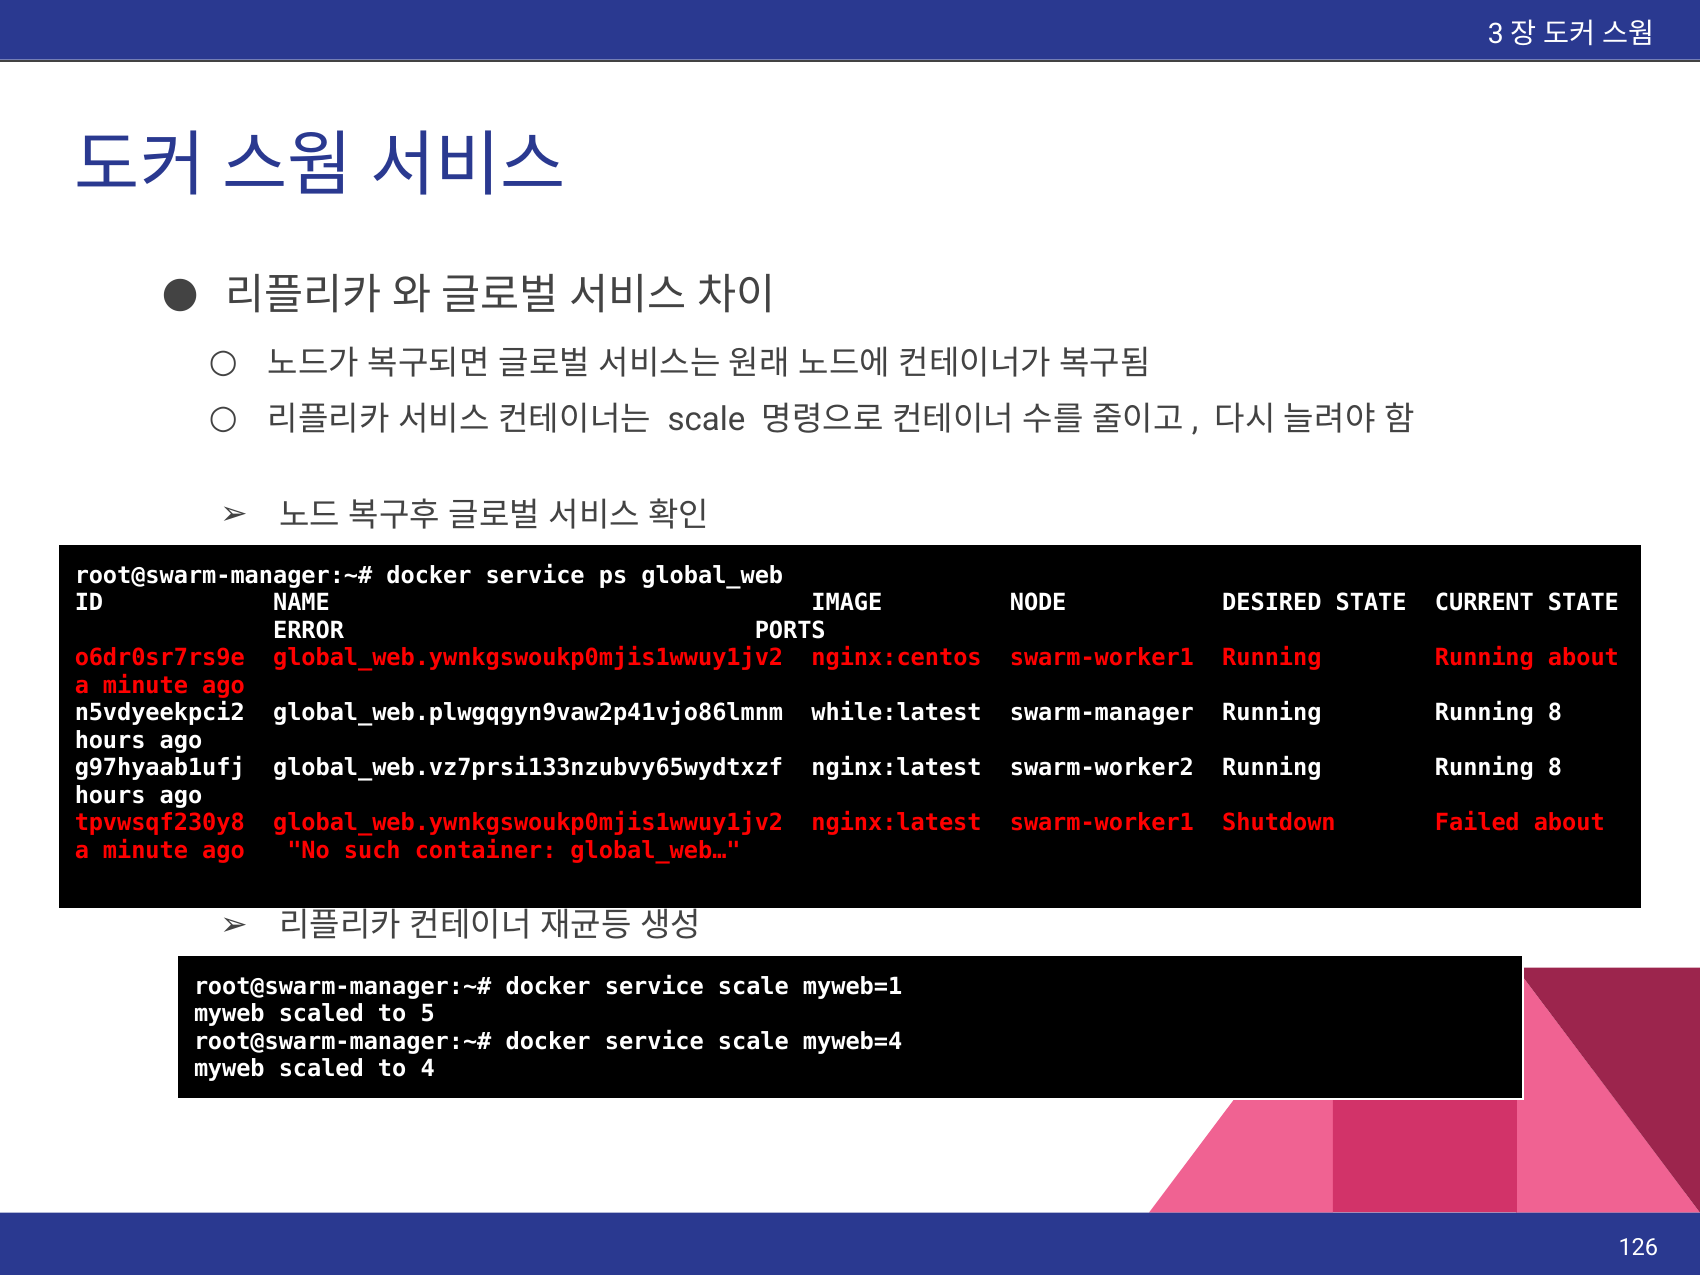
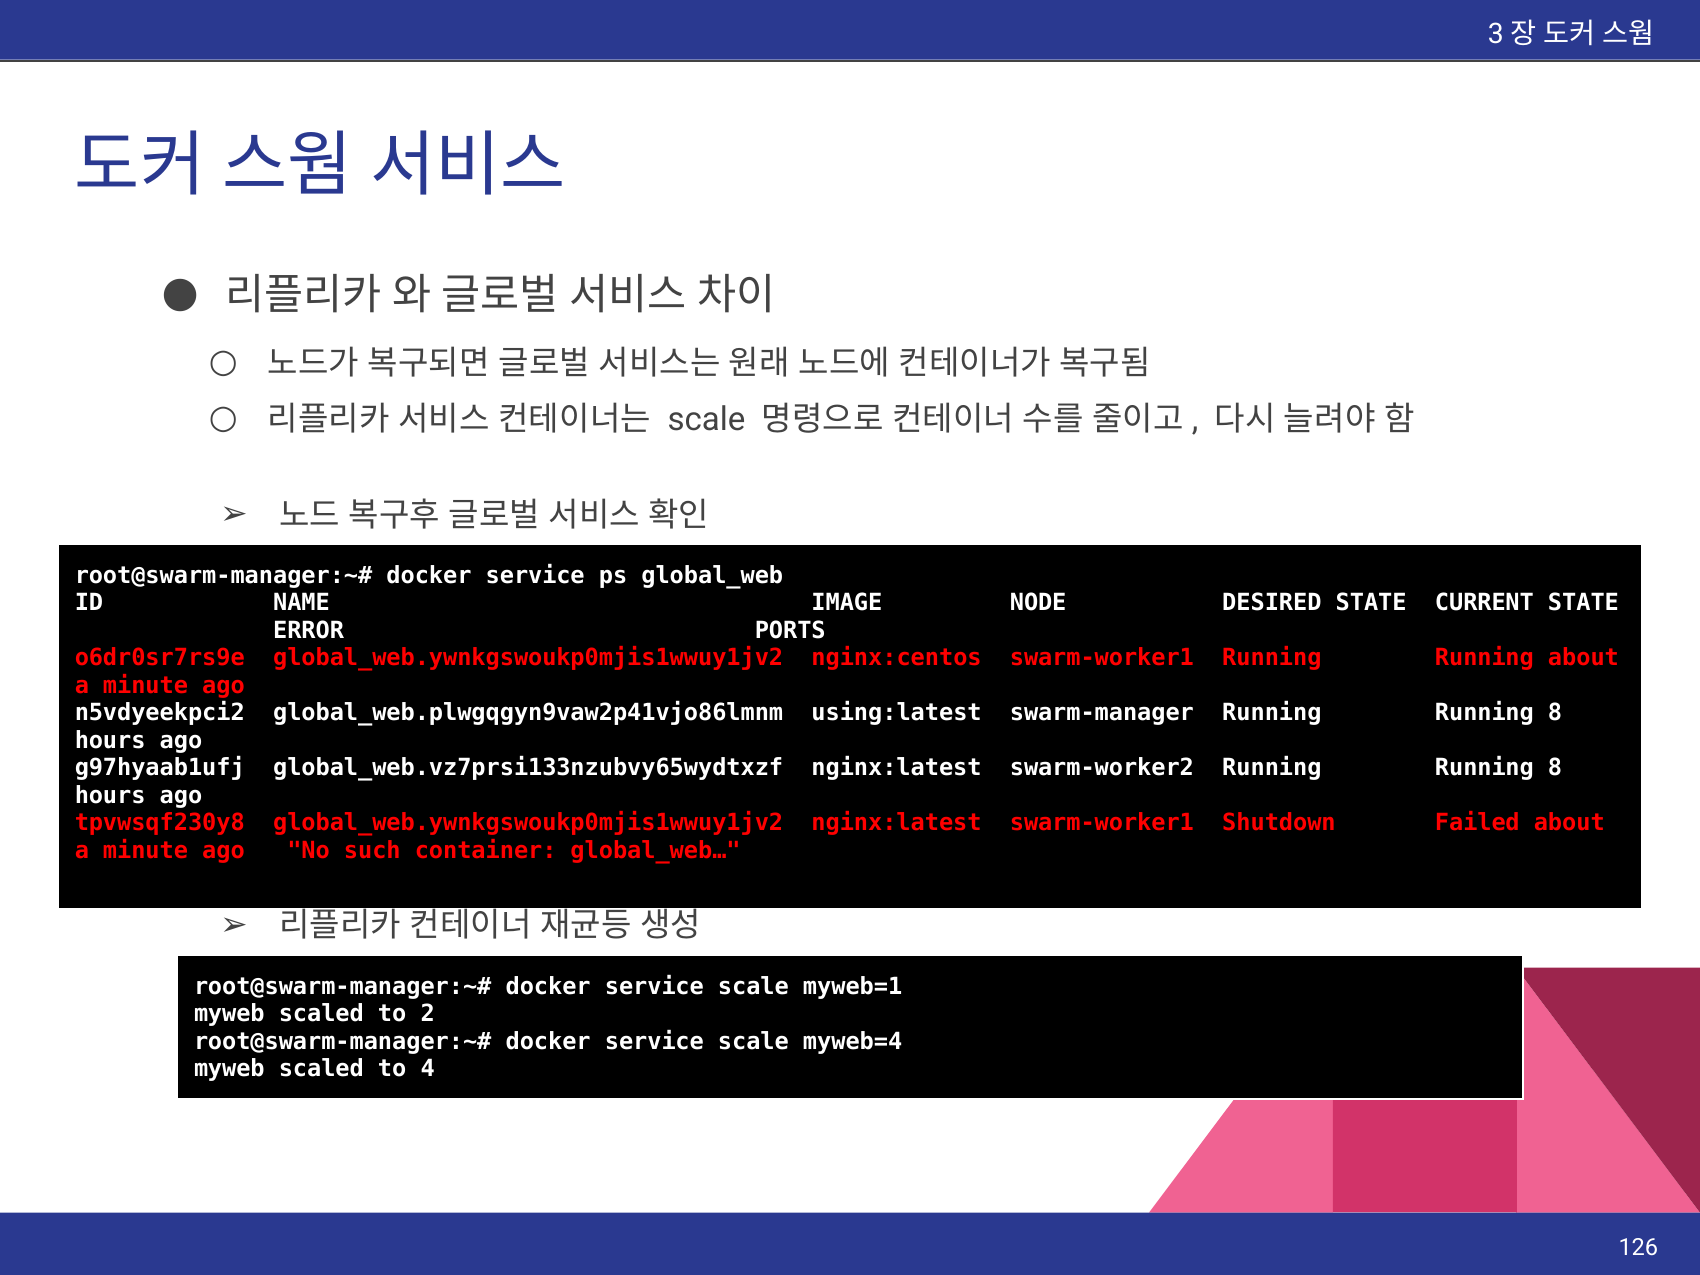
while:latest: while:latest -> using:latest (897, 713)
5: 5 -> 2 (428, 1014)
